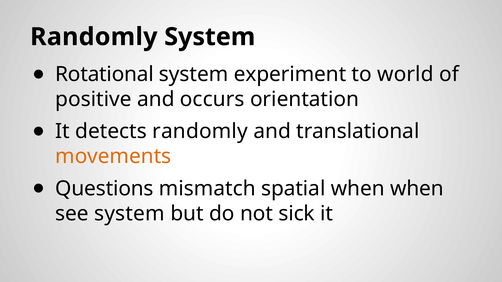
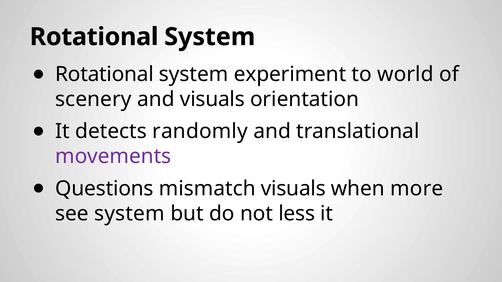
Randomly: Randomly -> Rotational (94, 37)
positive: positive -> scenery (93, 99)
and occurs: occurs -> visuals (212, 99)
movements colour: orange -> purple (113, 157)
mismatch spatial: spatial -> visuals (293, 189)
when when: when -> more (417, 189)
sick: sick -> less (297, 214)
